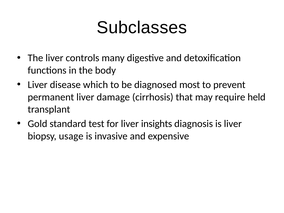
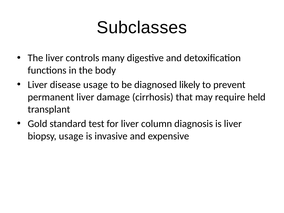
disease which: which -> usage (95, 85)
most: most -> likely (190, 85)
insights: insights -> column (157, 124)
